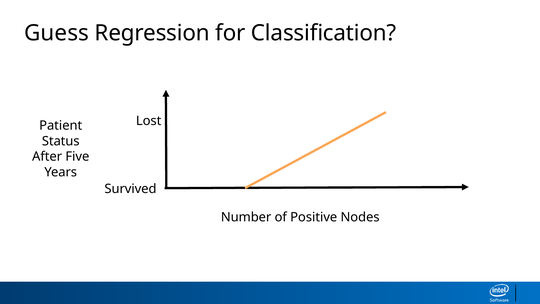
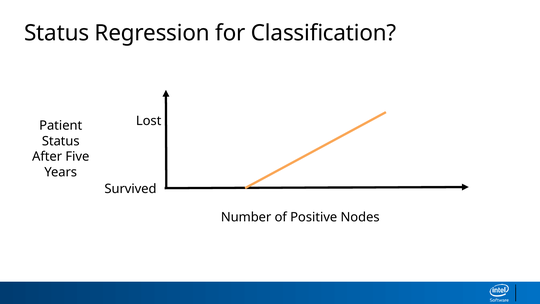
Guess: Guess -> Status (57, 33)
